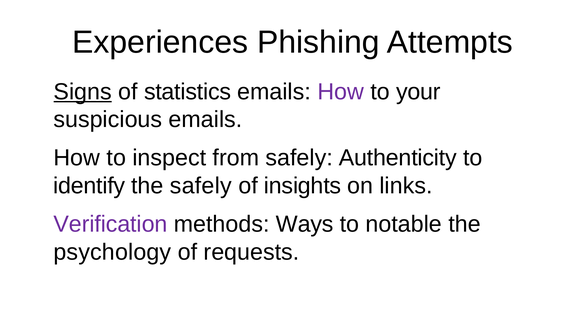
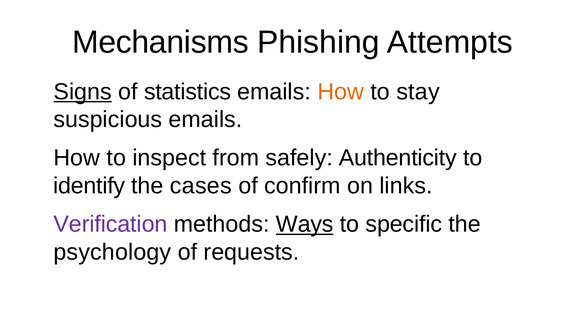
Experiences: Experiences -> Mechanisms (160, 42)
How colour: purple -> orange (341, 92)
your: your -> stay (418, 92)
the safely: safely -> cases (201, 186)
insights: insights -> confirm (302, 186)
Ways underline: none -> present (305, 224)
notable: notable -> specific (404, 224)
